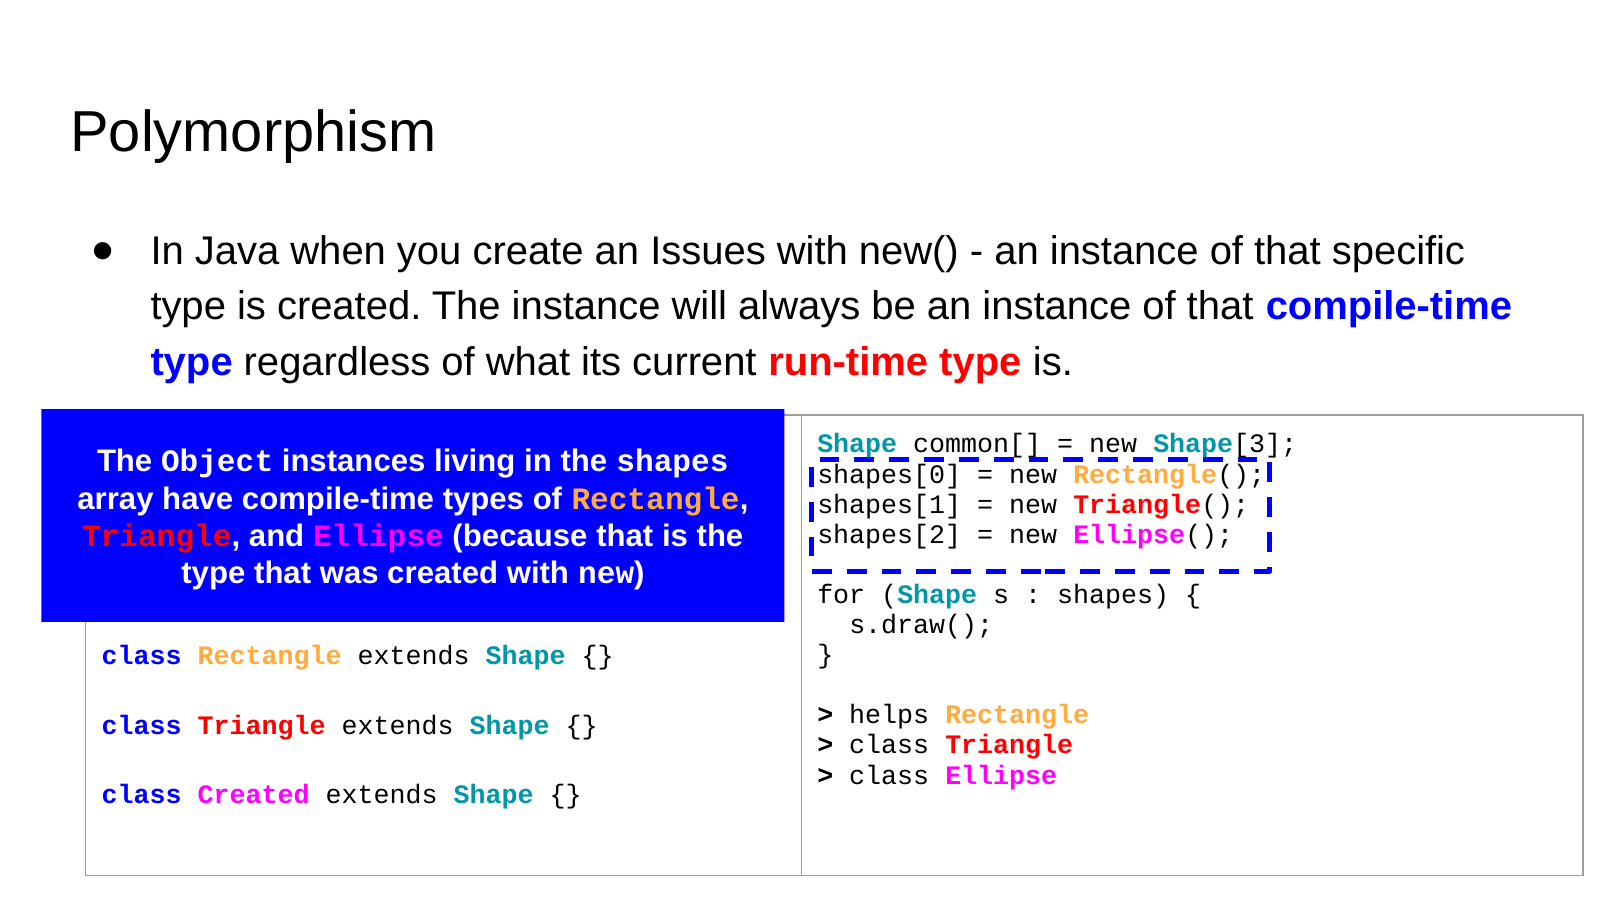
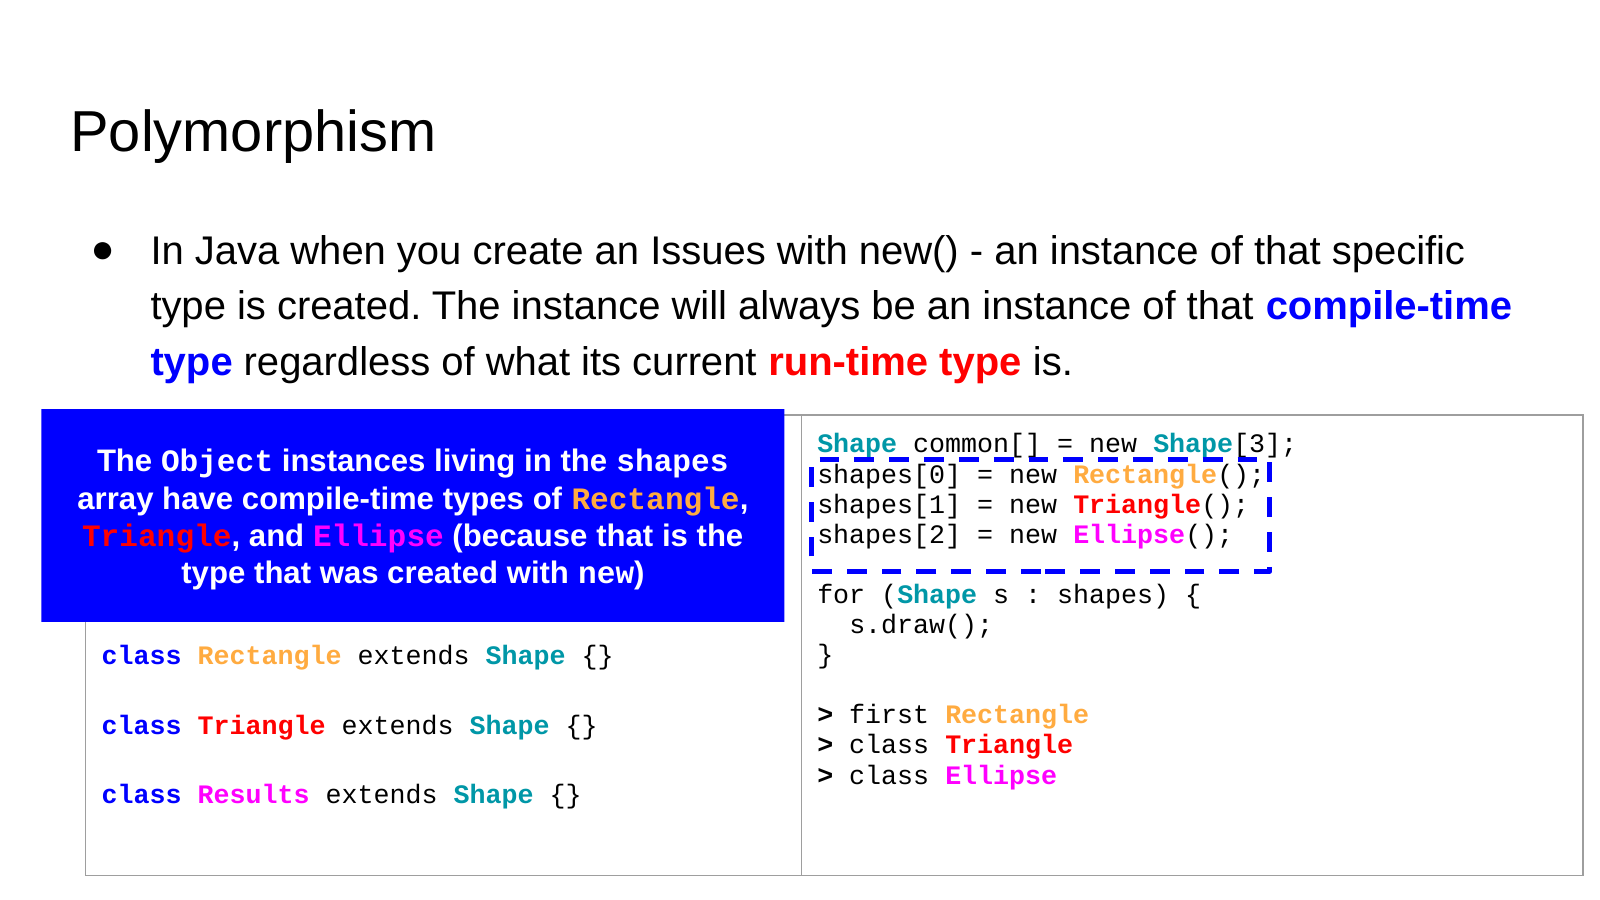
helps: helps -> first (889, 715)
class Created: Created -> Results (254, 794)
